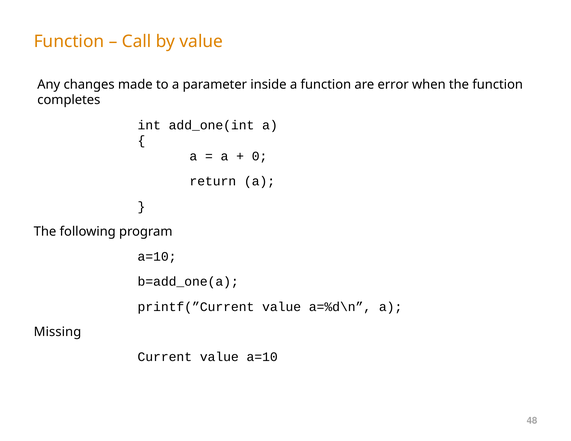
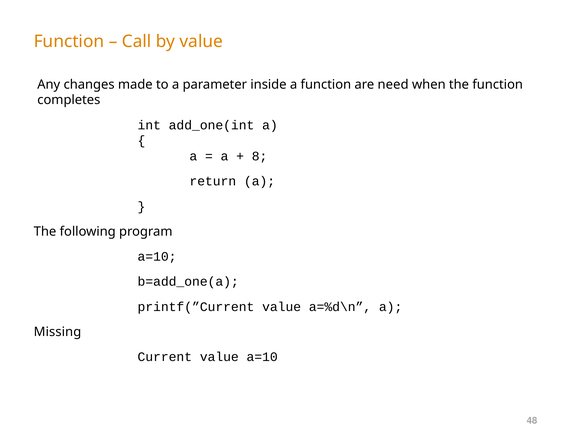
error: error -> need (393, 85)
0: 0 -> 8 (260, 156)
